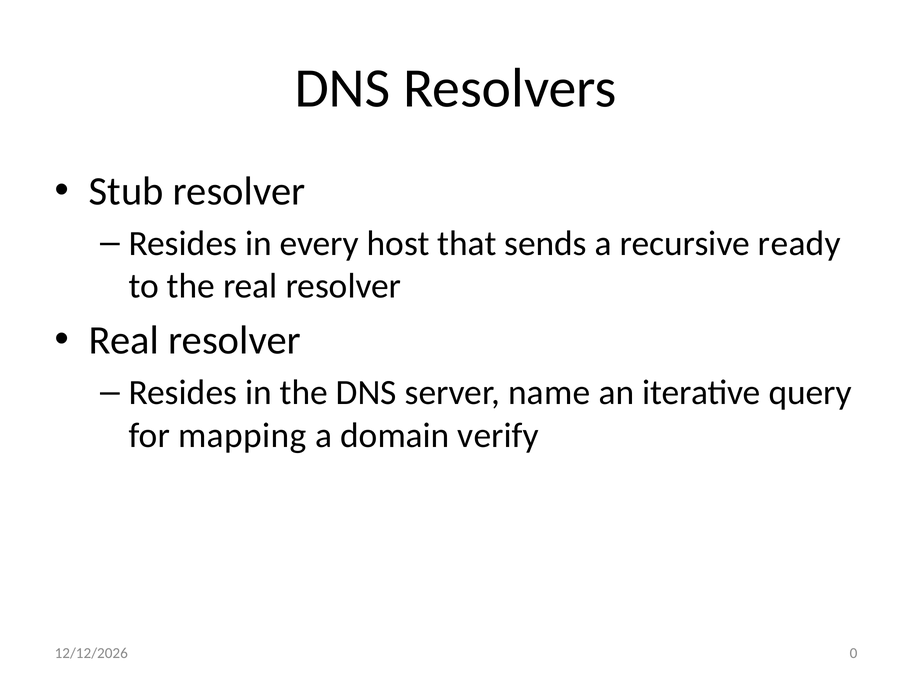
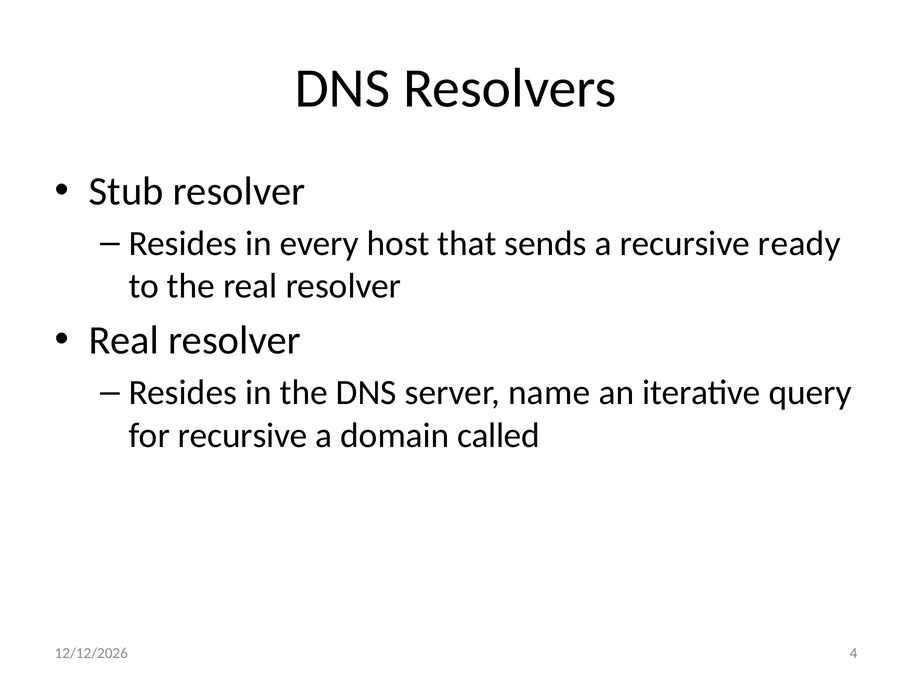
for mapping: mapping -> recursive (243, 435)
verify: verify -> called (498, 435)
0: 0 -> 4 (854, 653)
